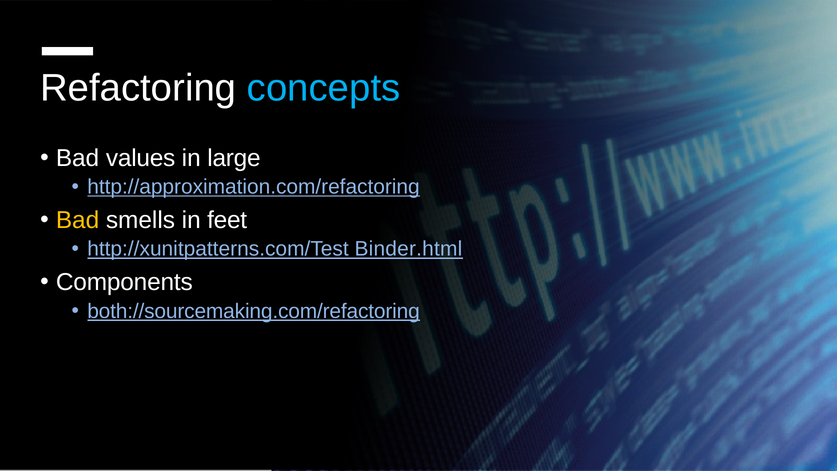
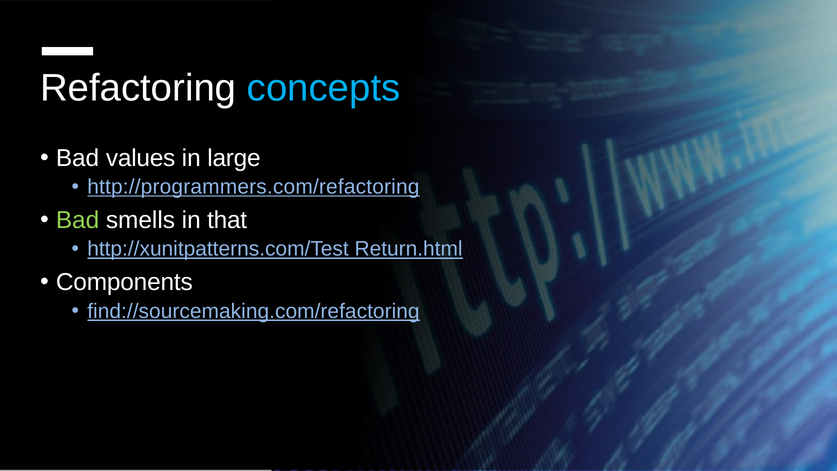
http://approximation.com/refactoring: http://approximation.com/refactoring -> http://programmers.com/refactoring (253, 187)
Bad colour: yellow -> light green (78, 220)
feet: feet -> that (227, 220)
Binder.html: Binder.html -> Return.html (409, 249)
both://sourcemaking.com/refactoring: both://sourcemaking.com/refactoring -> find://sourcemaking.com/refactoring (253, 311)
